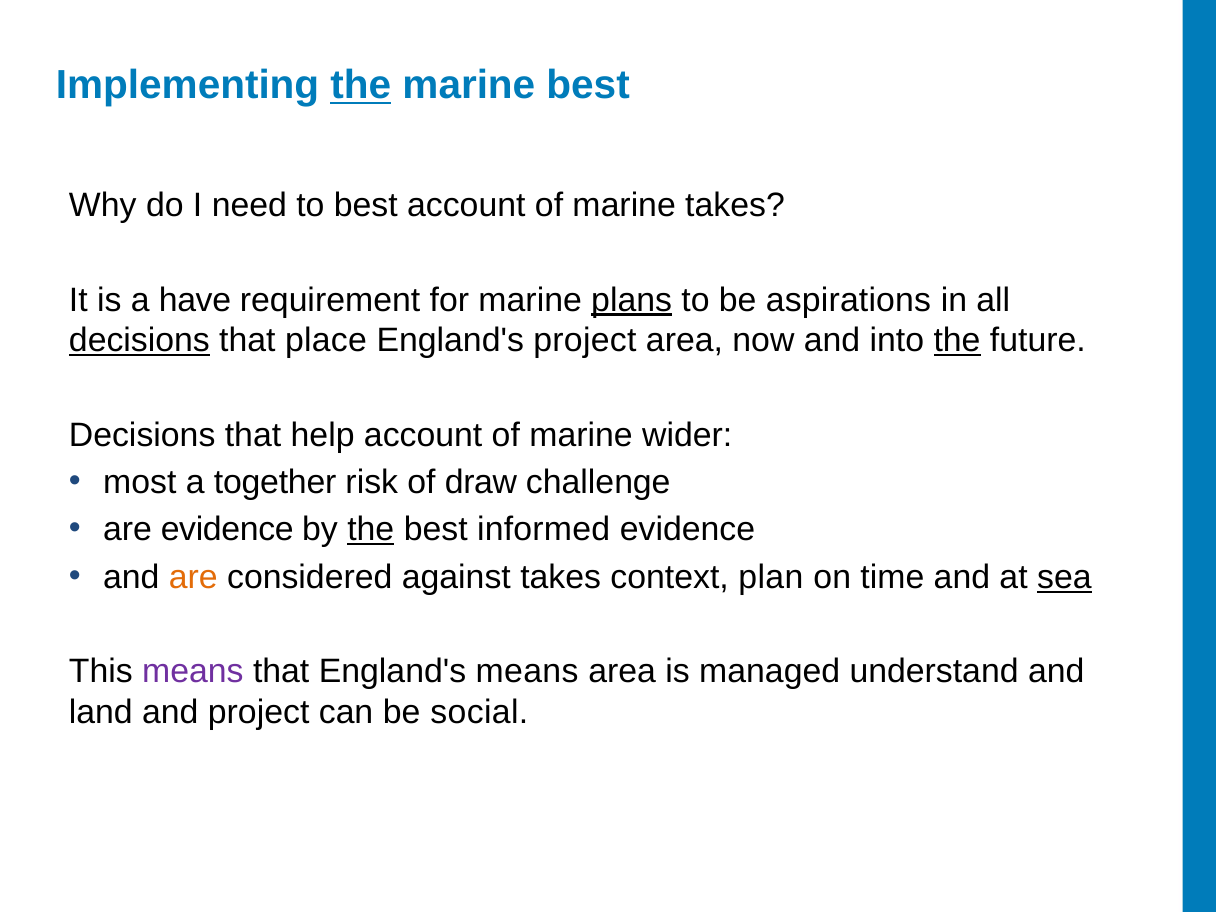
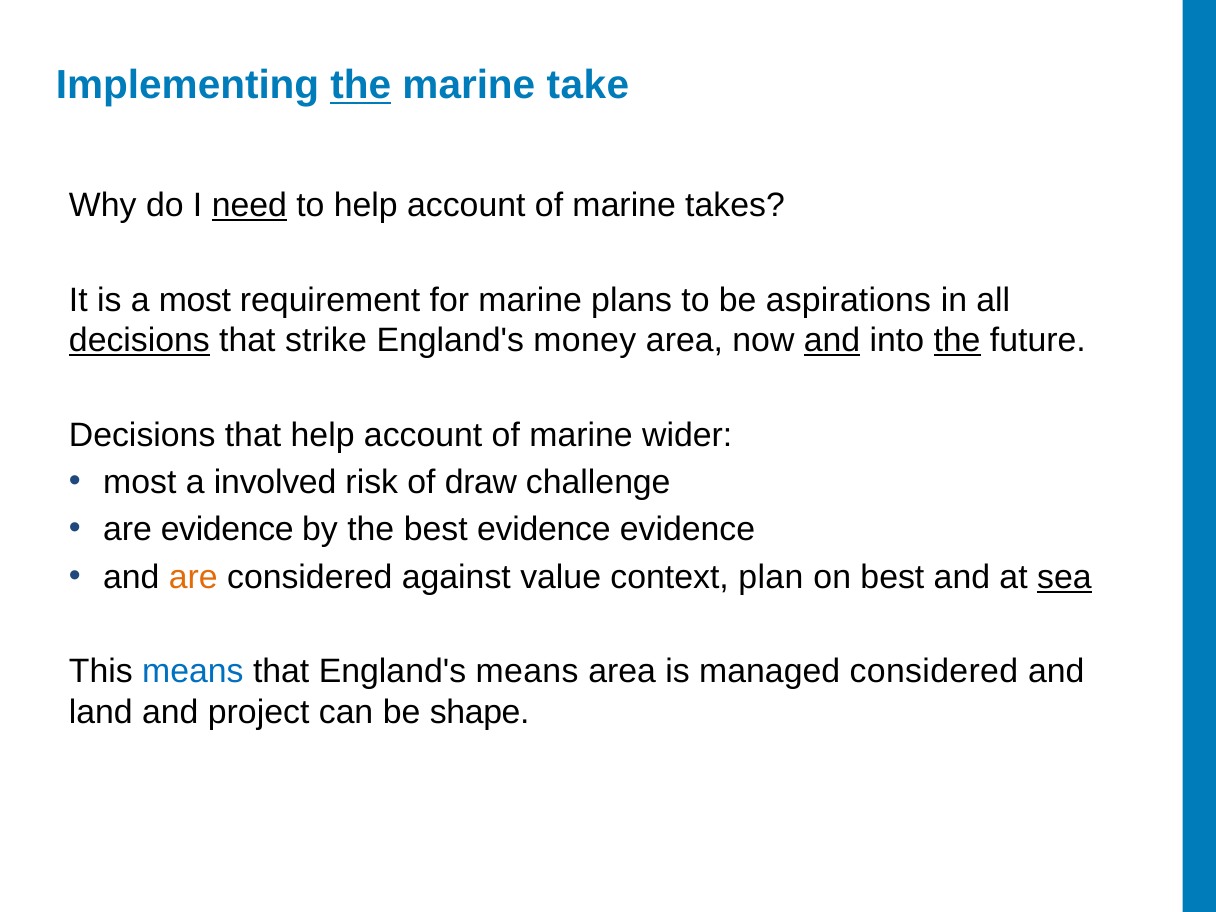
marine best: best -> take (588, 85)
need underline: none -> present (249, 205)
to best: best -> help (366, 205)
a have: have -> most (195, 300)
plans underline: present -> none (632, 300)
place: place -> strike (326, 341)
England's project: project -> money (585, 341)
and underline: none -> present (832, 341)
together: together -> involved (275, 482)
the underline: present -> none (371, 530)
best informed: informed -> evidence (544, 530)
against takes: takes -> value (561, 577)
on time: time -> best (892, 577)
means colour: purple -> blue (193, 672)
managed understand: understand -> considered (934, 672)
social: social -> shape (480, 712)
